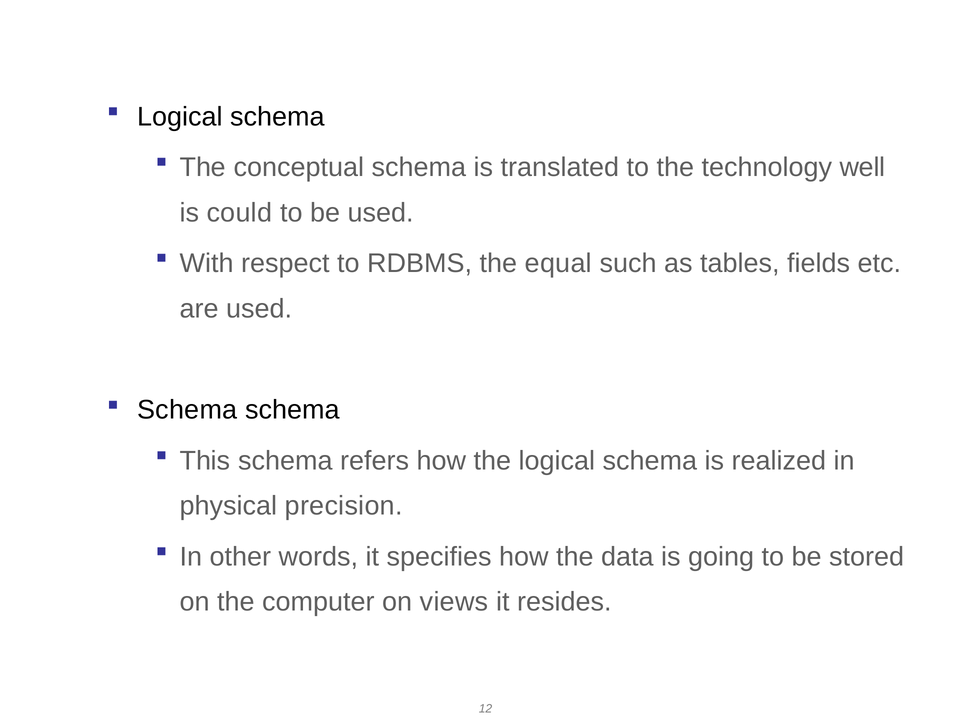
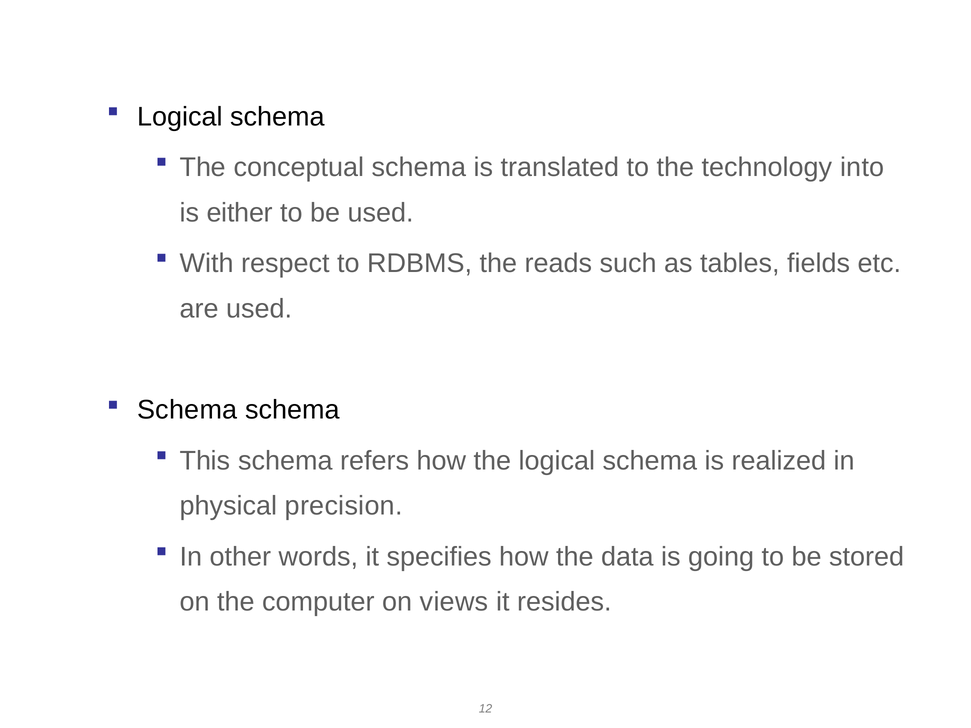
well: well -> into (862, 167)
could: could -> either (240, 213)
equal: equal -> reads (559, 263)
